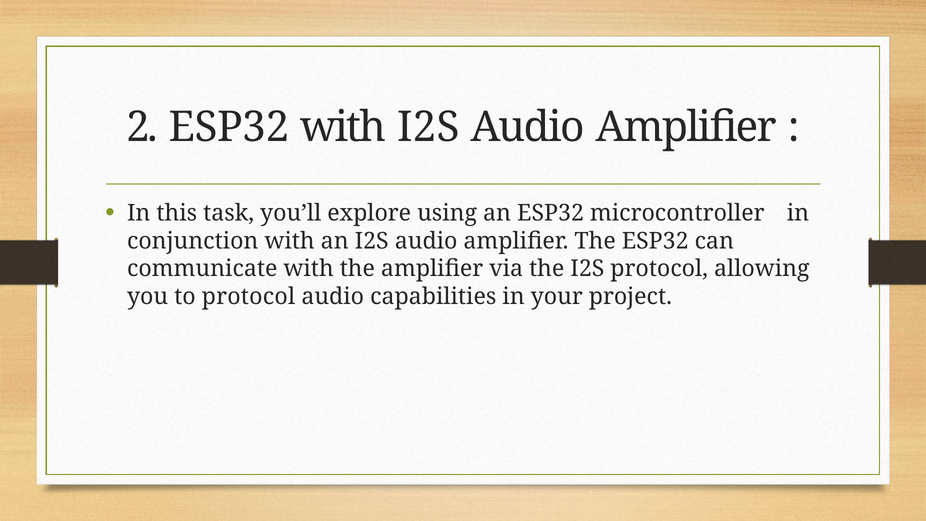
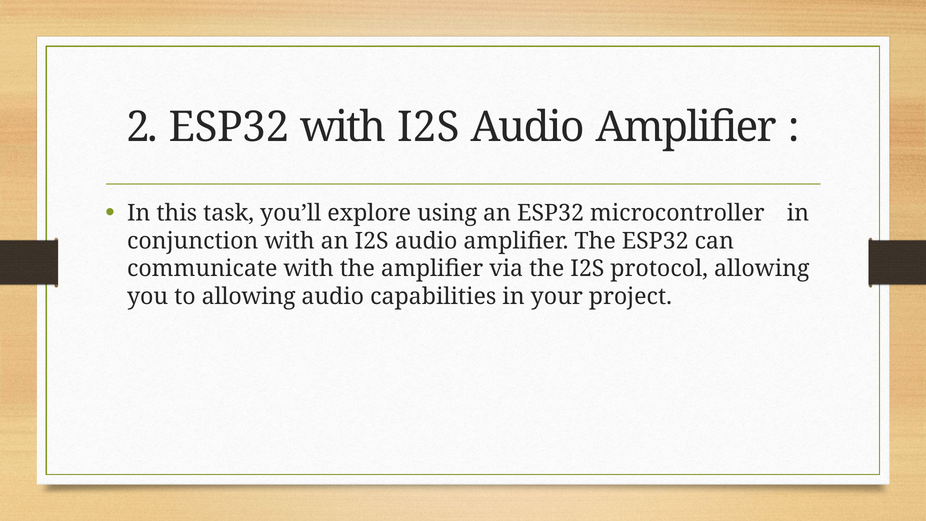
to protocol: protocol -> allowing (249, 297)
